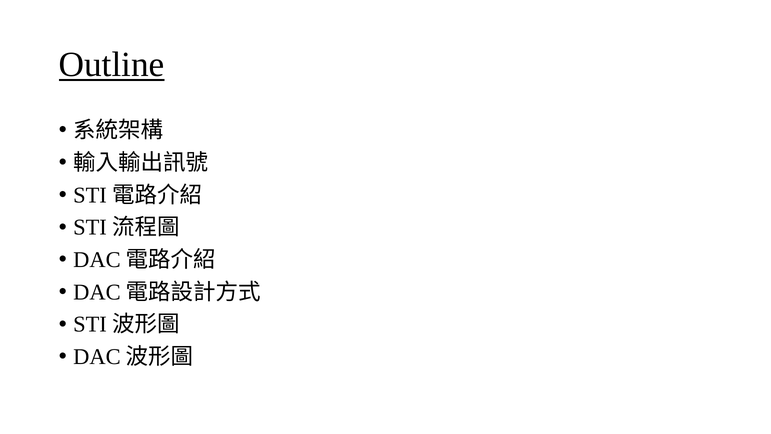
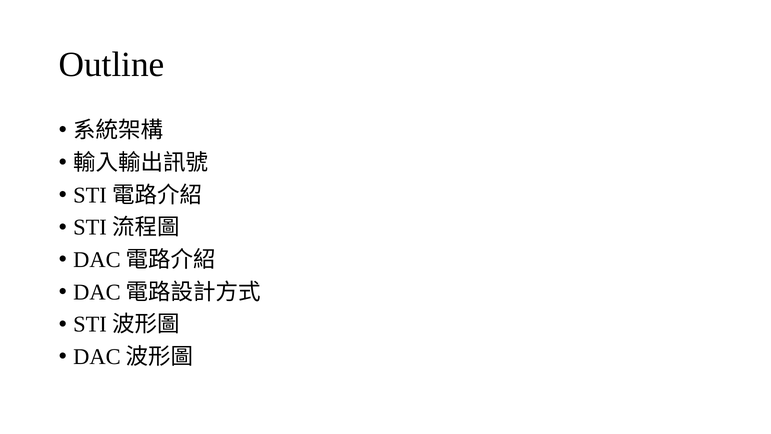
Outline underline: present -> none (112, 65)
